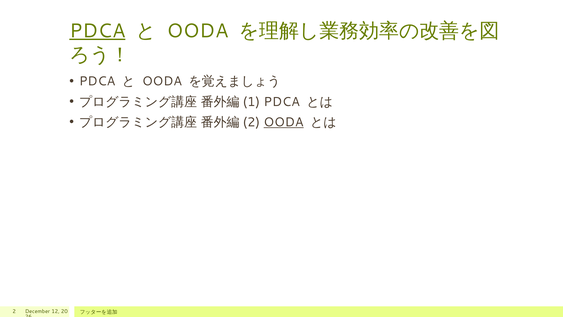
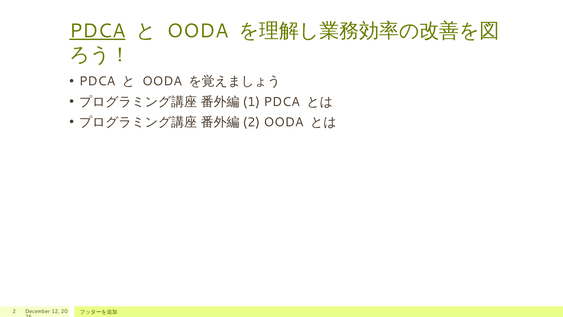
OODA underline: present -> none (284, 122)
